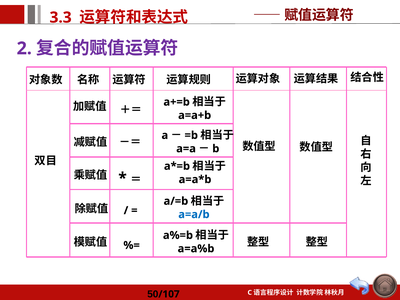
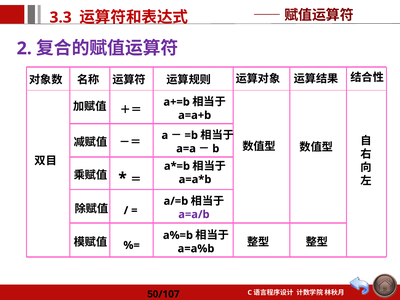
a=a/b colour: blue -> purple (194, 214)
